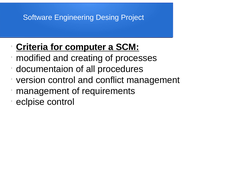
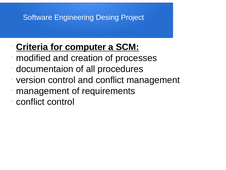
creating: creating -> creation (87, 58)
eclpise: eclpise -> conflict (30, 102)
